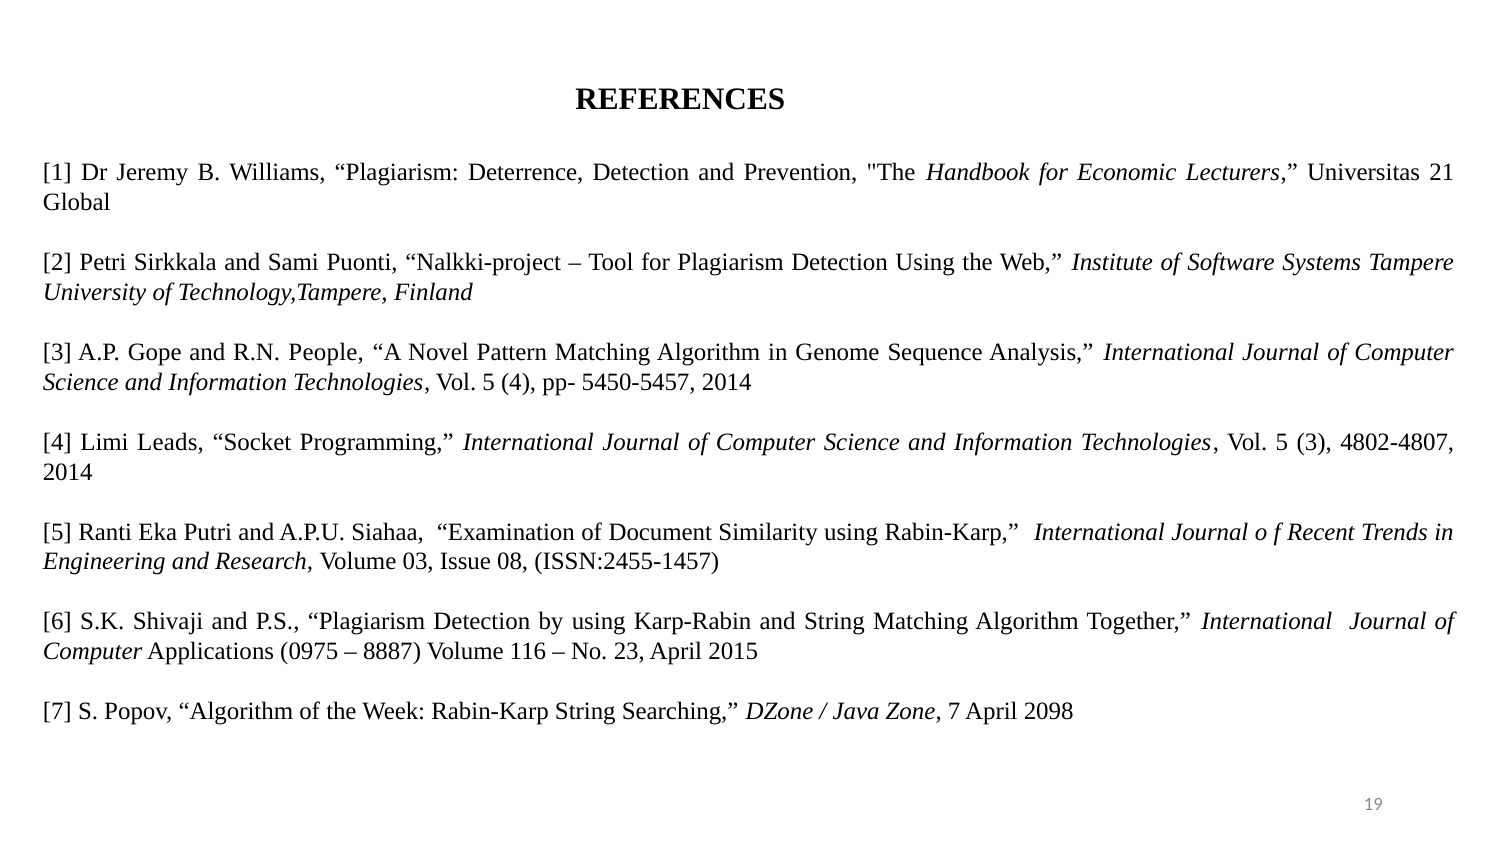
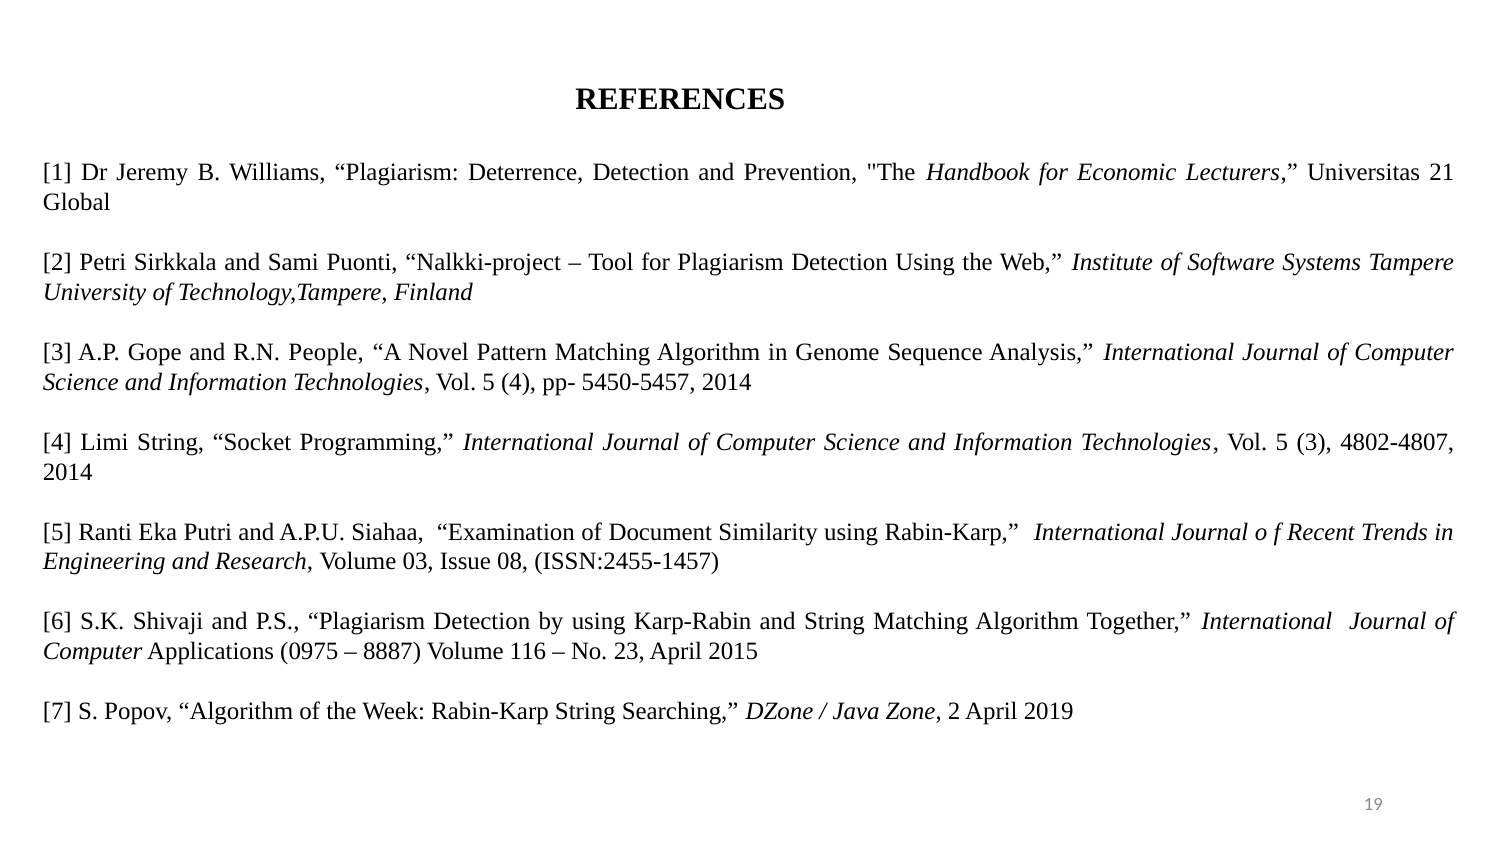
Limi Leads: Leads -> String (171, 442)
Zone 7: 7 -> 2 (954, 711)
2098: 2098 -> 2019 (1049, 711)
